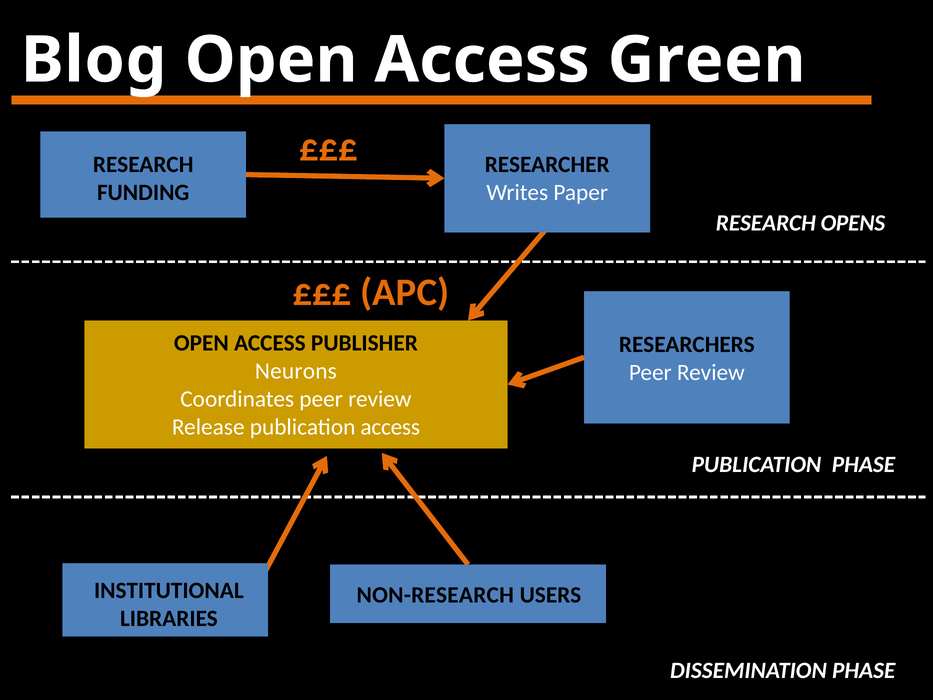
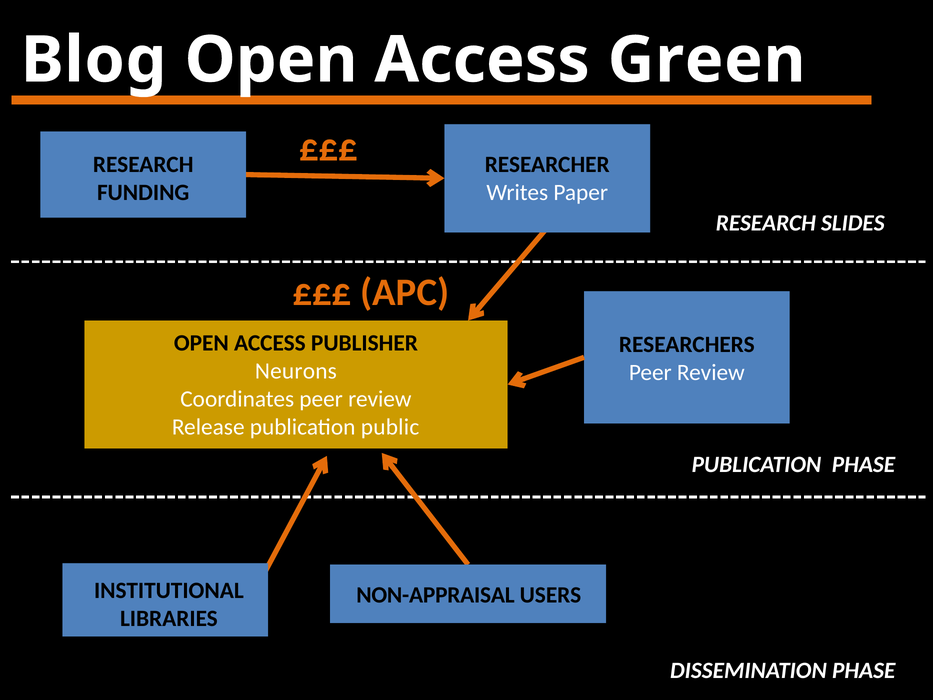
OPENS: OPENS -> SLIDES (853, 223)
publication access: access -> public (390, 427)
NON-RESEARCH: NON-RESEARCH -> NON-APPRAISAL (435, 595)
